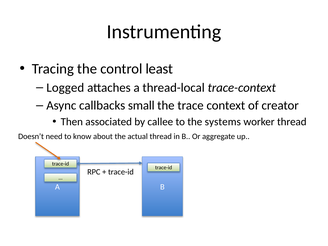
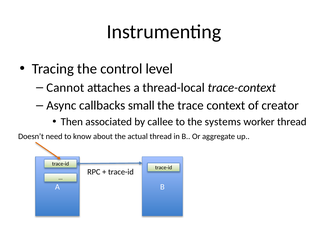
least: least -> level (159, 69)
Logged: Logged -> Cannot (65, 88)
